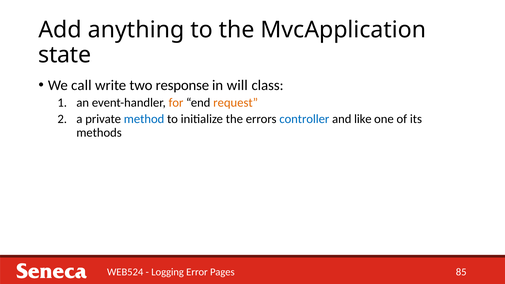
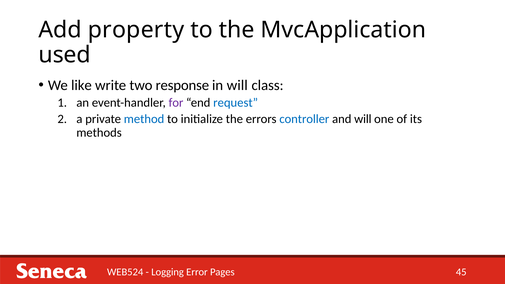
anything: anything -> property (136, 30)
state: state -> used (65, 55)
call: call -> like (81, 85)
for colour: orange -> purple (176, 103)
request colour: orange -> blue (236, 103)
and like: like -> will (363, 119)
85: 85 -> 45 (461, 272)
